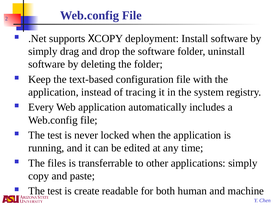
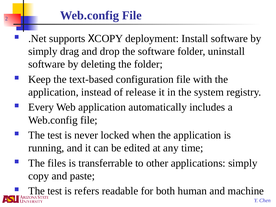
tracing: tracing -> release (141, 92)
create: create -> refers (87, 191)
